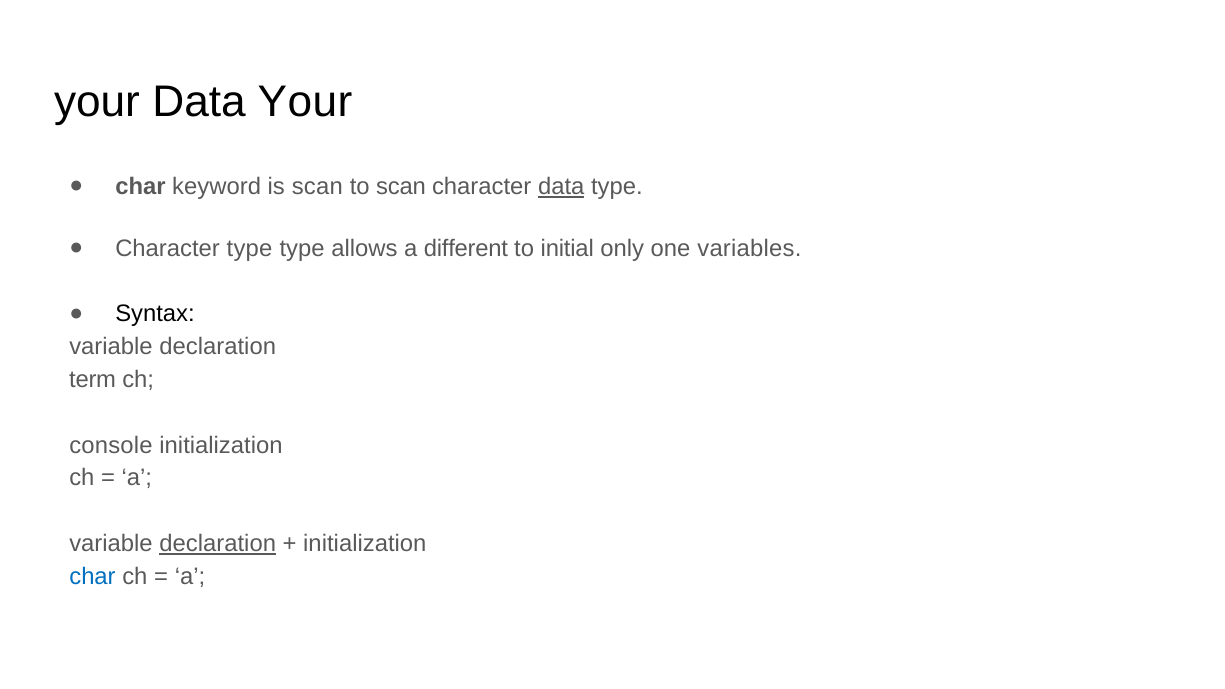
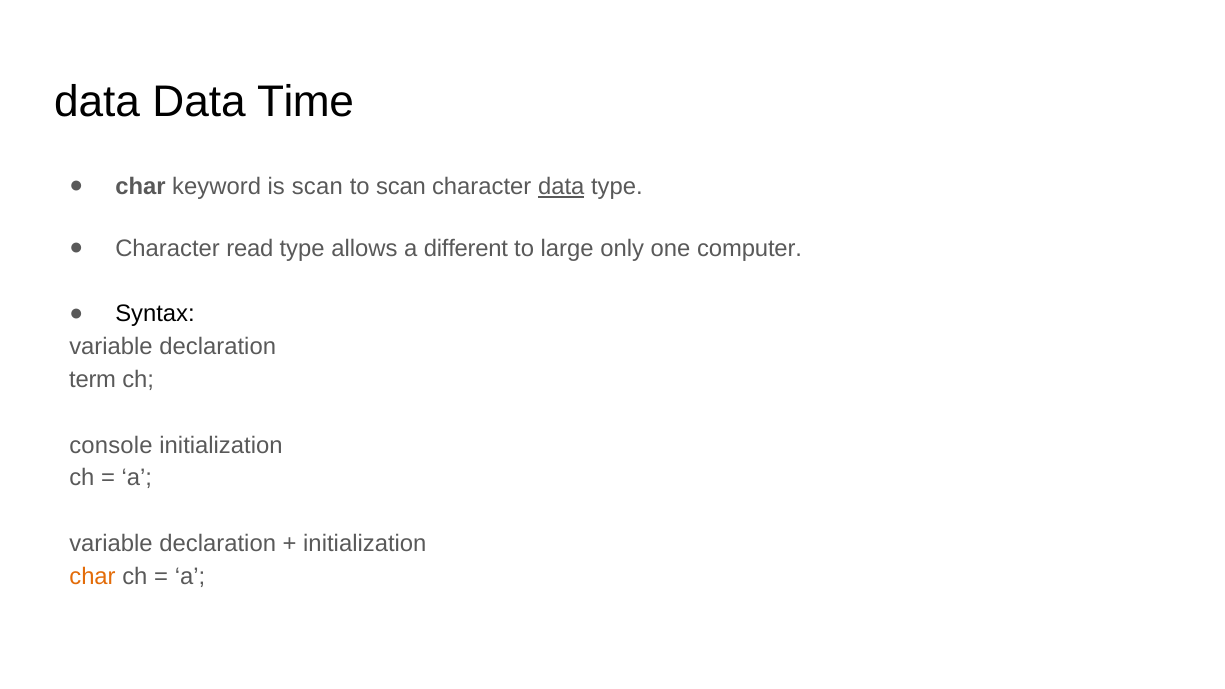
your: your -> data (97, 101)
Data Your: Your -> Time (305, 101)
Character type: type -> read (250, 248)
initial: initial -> large (567, 248)
variables: variables -> computer (750, 248)
declaration underline: present -> none (218, 544)
char colour: blue -> orange (93, 577)
